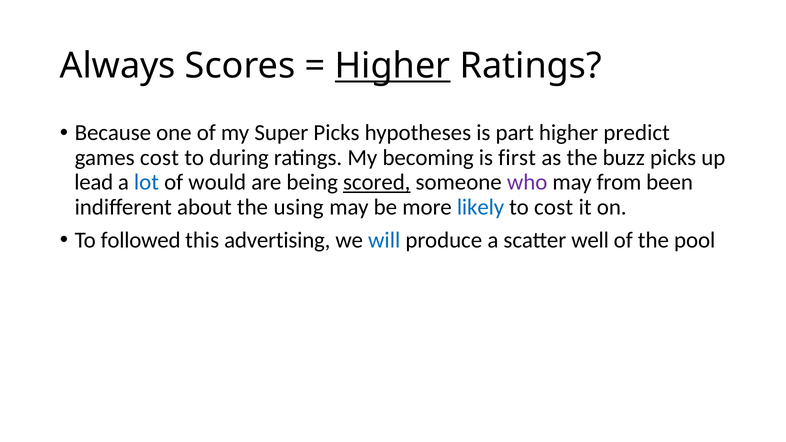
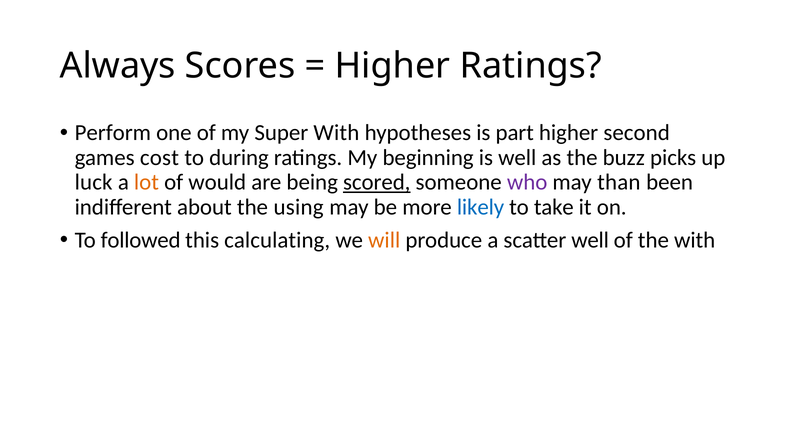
Higher underline: present -> none (393, 66)
Because: Because -> Perform (113, 133)
Super Picks: Picks -> With (336, 133)
predict: predict -> second (637, 133)
becoming: becoming -> beginning (428, 158)
is first: first -> well (517, 158)
lead: lead -> luck (94, 182)
lot colour: blue -> orange (146, 182)
from: from -> than (619, 182)
to cost: cost -> take (554, 207)
advertising: advertising -> calculating (277, 240)
will colour: blue -> orange (384, 240)
the pool: pool -> with (695, 240)
